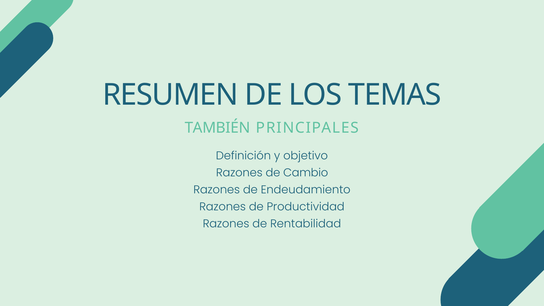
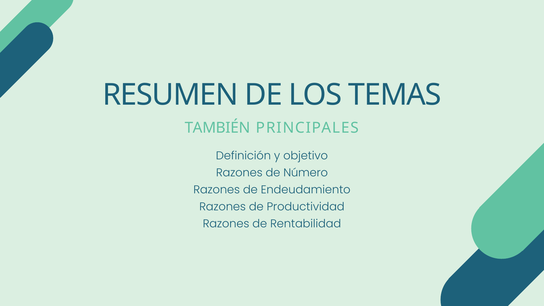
Cambio: Cambio -> Número (306, 173)
